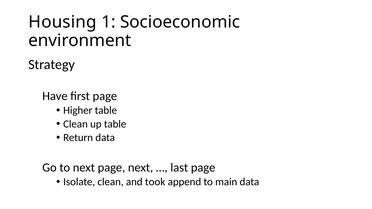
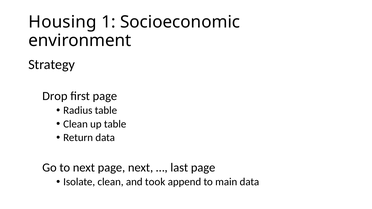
Have: Have -> Drop (55, 96)
Higher: Higher -> Radius (78, 111)
